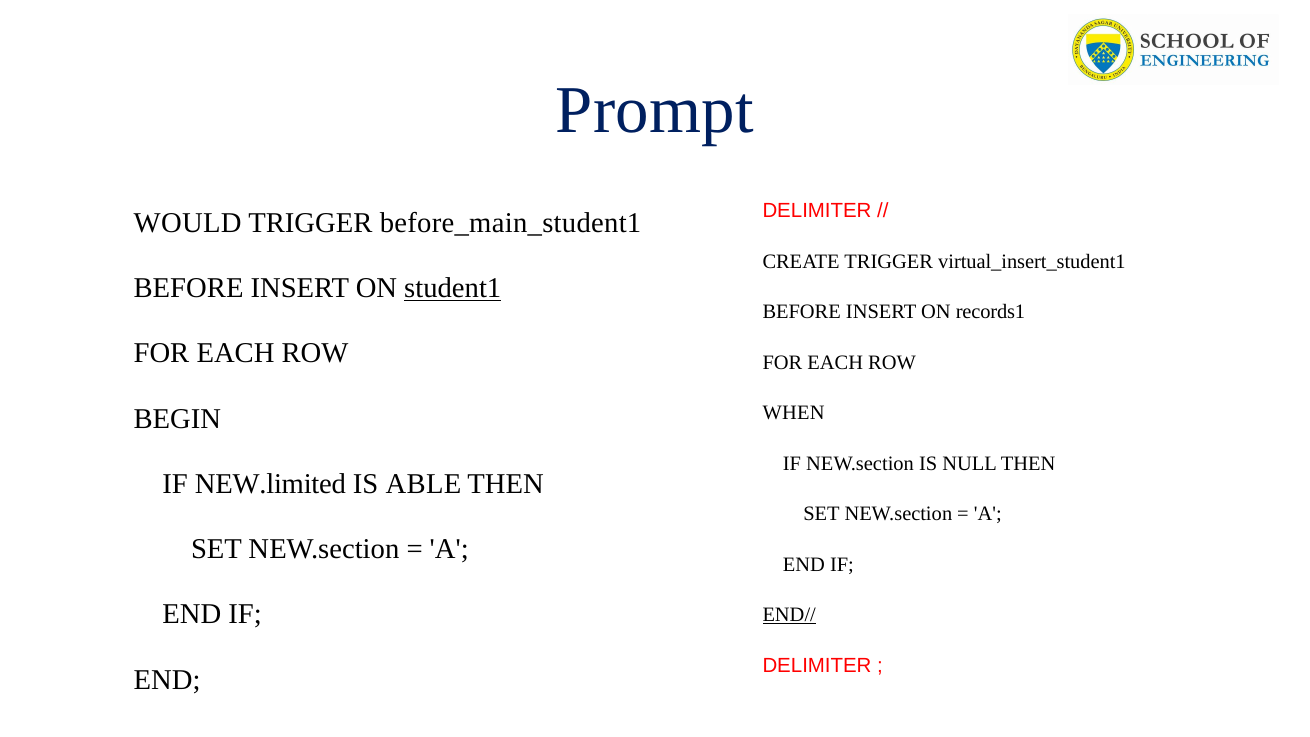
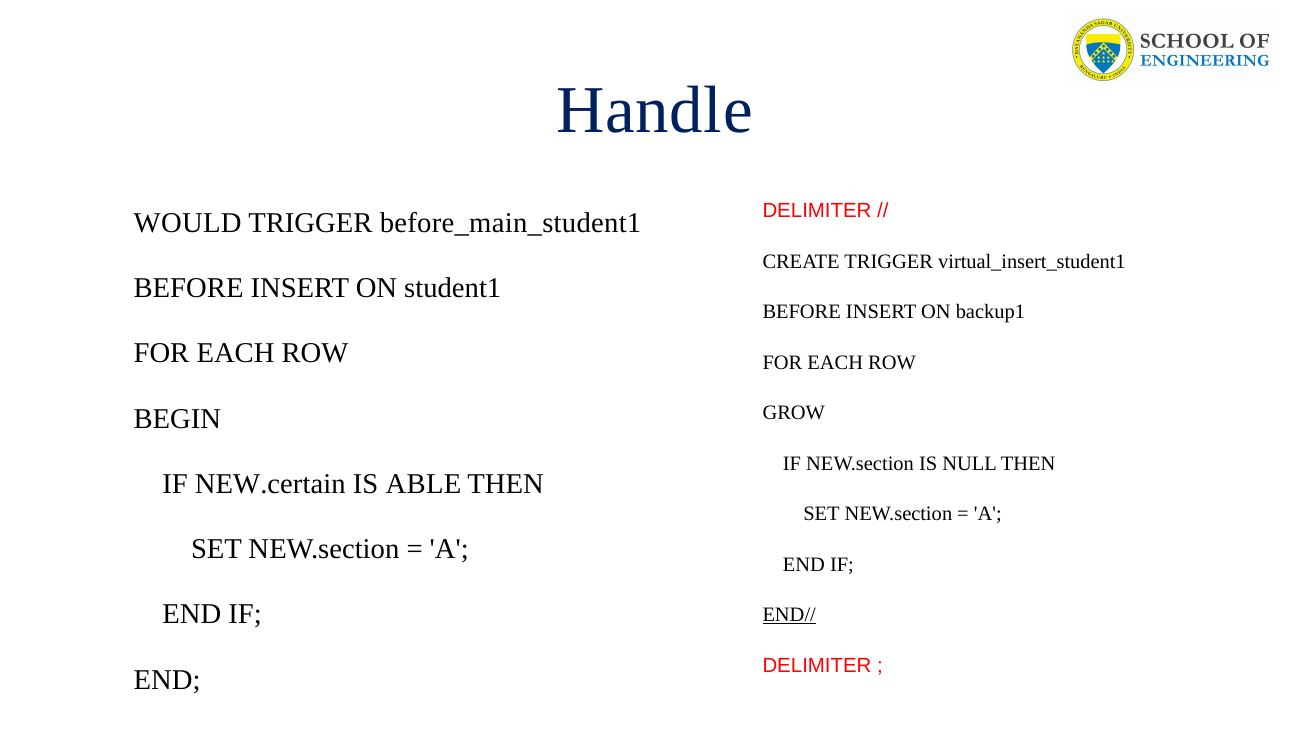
Prompt: Prompt -> Handle (655, 110)
student1 underline: present -> none (453, 288)
records1: records1 -> backup1 (990, 312)
WHEN: WHEN -> GROW (794, 413)
NEW.limited: NEW.limited -> NEW.certain (270, 484)
